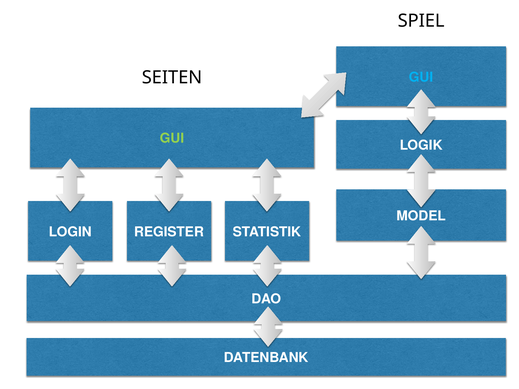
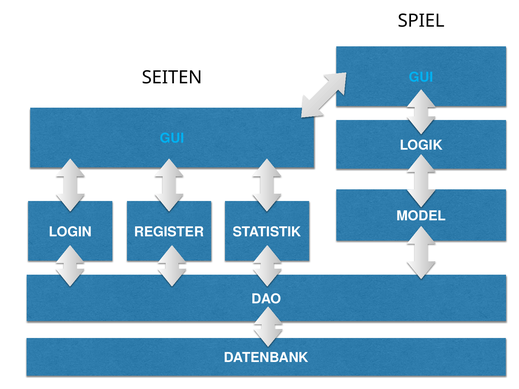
GUI colour: light green -> light blue (172, 139)
